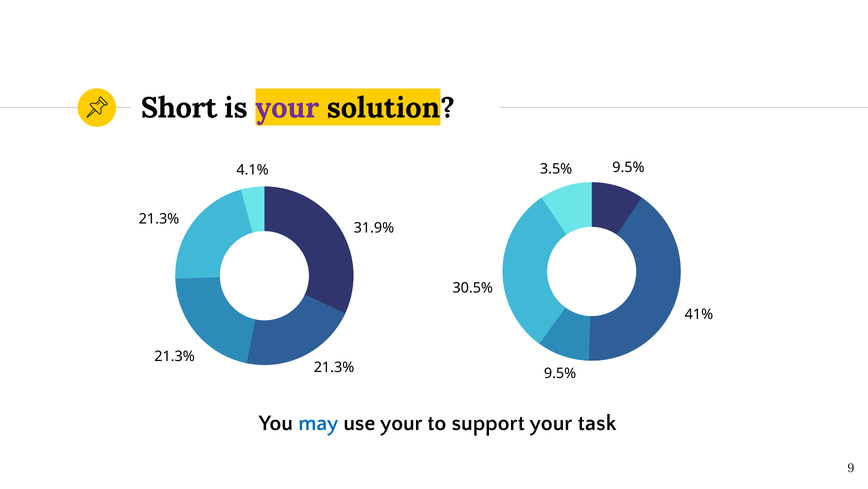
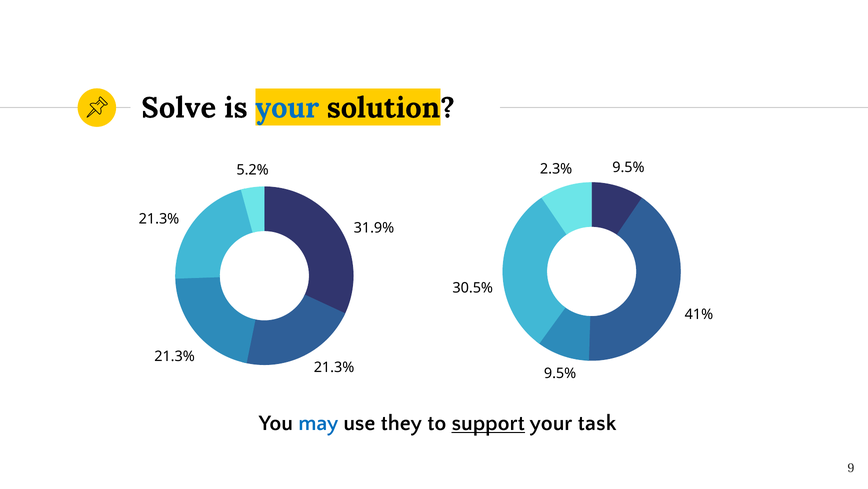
Short: Short -> Solve (179, 108)
your colour: purple -> blue (287, 108)
3.5%: 3.5% -> 2.3% (556, 169)
4.1%: 4.1% -> 5.2% (253, 170)
use your: your -> they (401, 422)
support underline: none -> present (488, 422)
